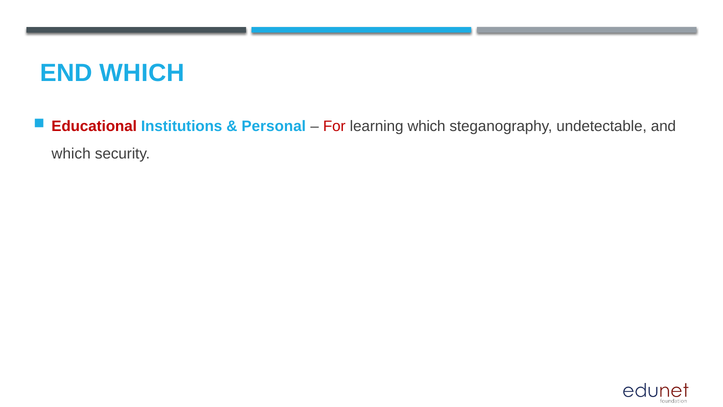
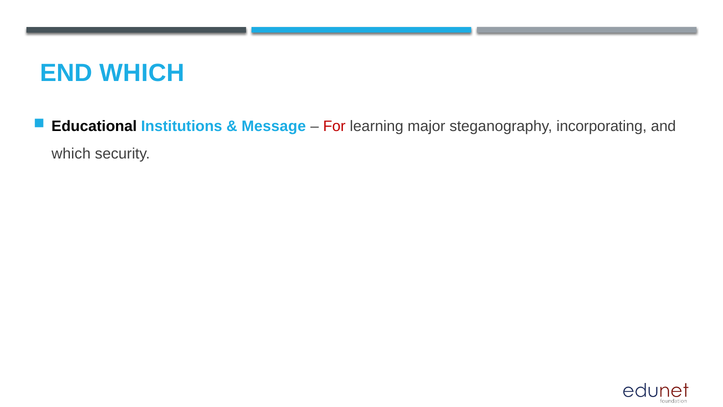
Educational colour: red -> black (94, 126)
Personal: Personal -> Message (274, 126)
learning which: which -> major (426, 126)
undetectable: undetectable -> incorporating (602, 126)
